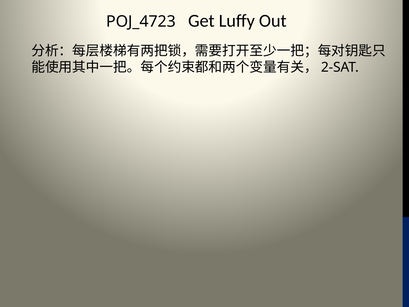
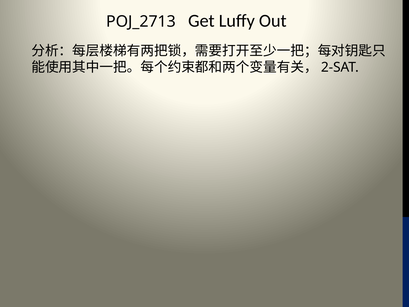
POJ_4723: POJ_4723 -> POJ_2713 (141, 22)
